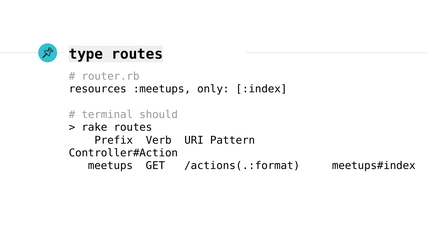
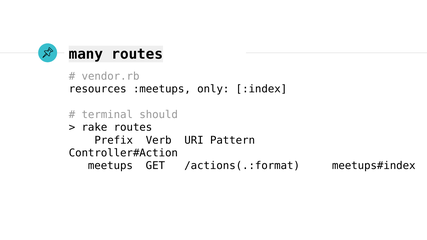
type: type -> many (86, 54)
router.rb: router.rb -> vendor.rb (111, 76)
